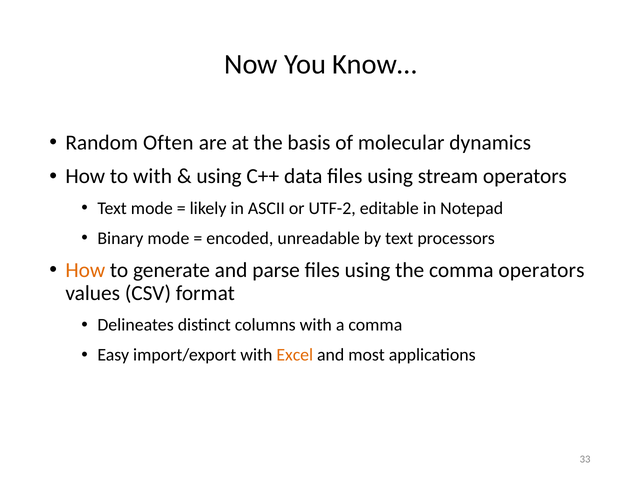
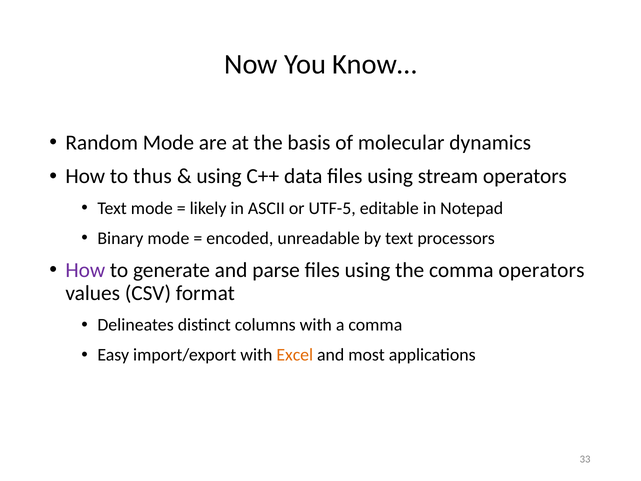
Random Often: Often -> Mode (168, 143)
to with: with -> thus (153, 176)
UTF-2: UTF-2 -> UTF-5 (332, 208)
How colour: orange -> purple (85, 270)
